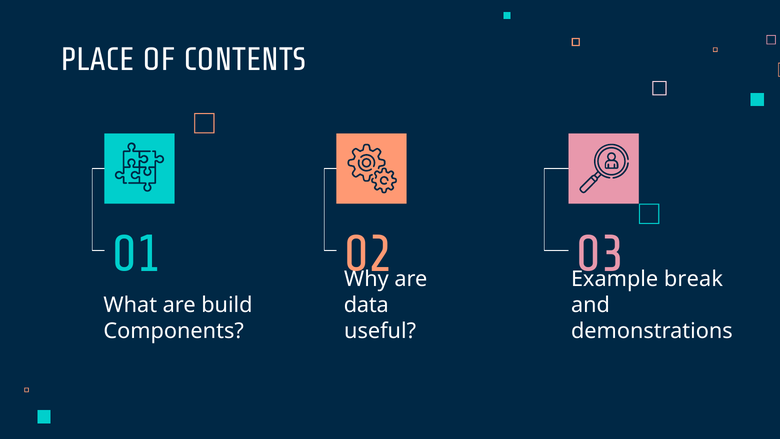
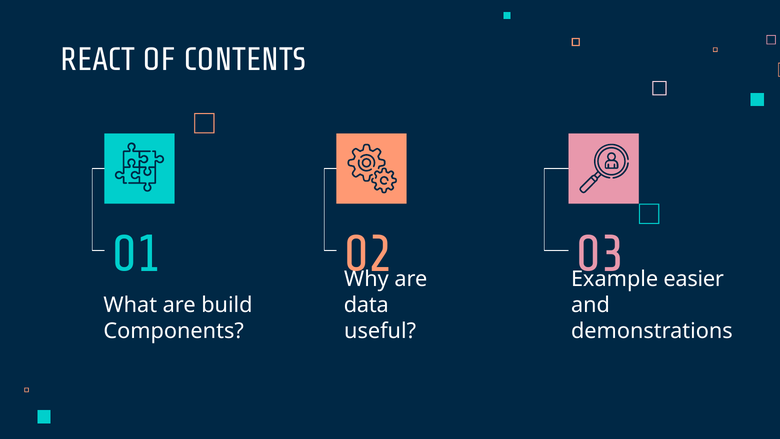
PLACE: PLACE -> REACT (98, 59)
break: break -> easier (694, 279)
